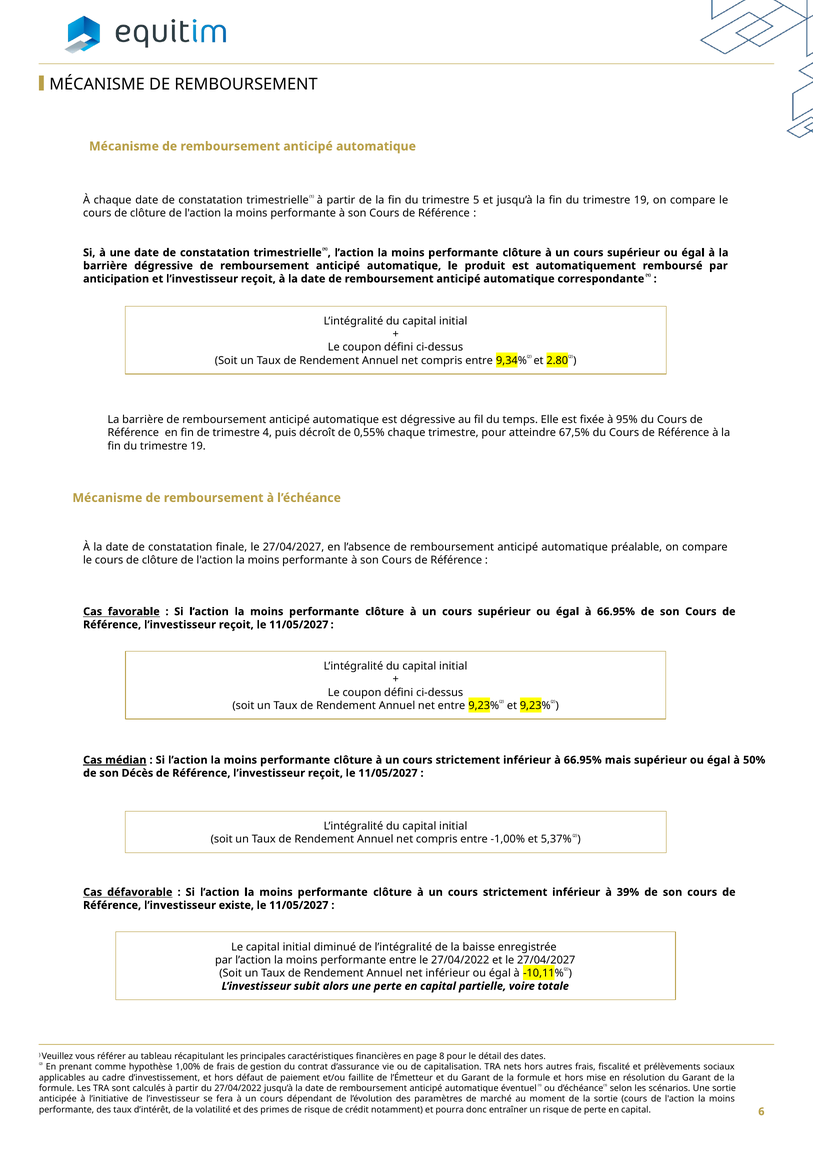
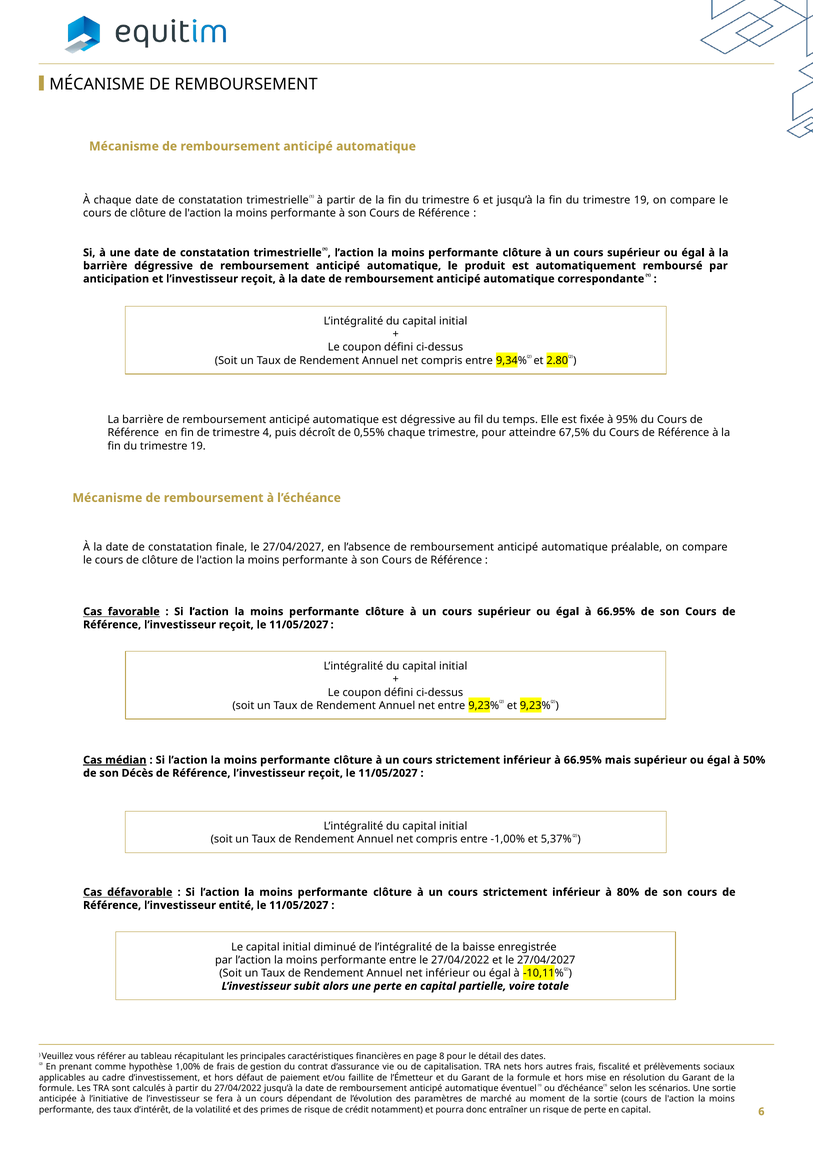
trimestre 5: 5 -> 6 (476, 200)
39%: 39% -> 80% (628, 892)
existe: existe -> entité (236, 905)
